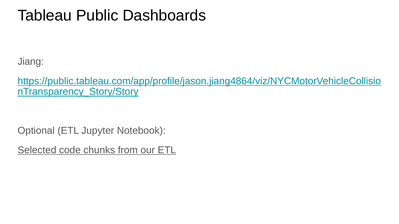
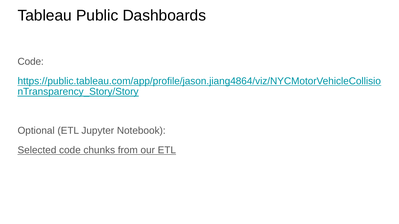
Jiang: Jiang -> Code (31, 62)
